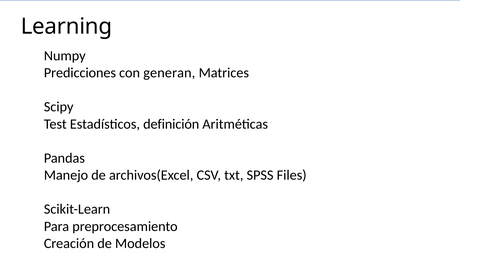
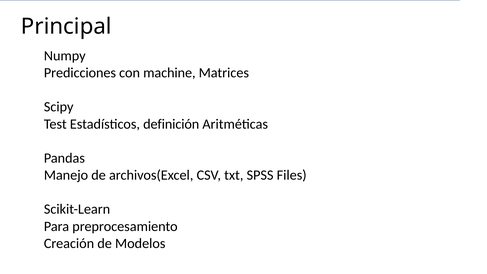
Learning: Learning -> Principal (66, 26)
generan: generan -> machine (169, 73)
